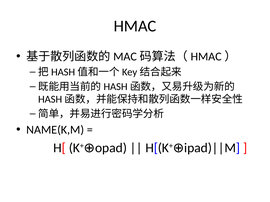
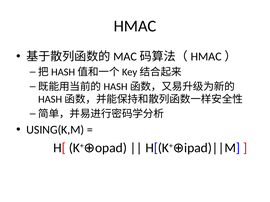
NAME(K,M: NAME(K,M -> USING(K,M (55, 130)
